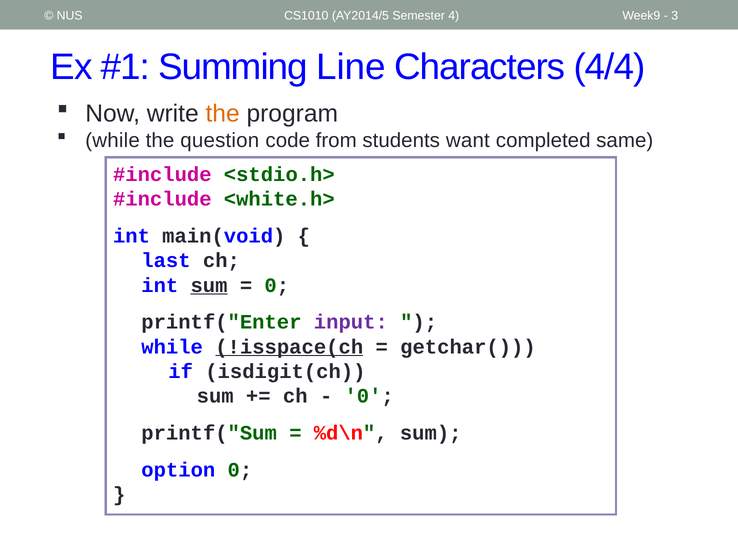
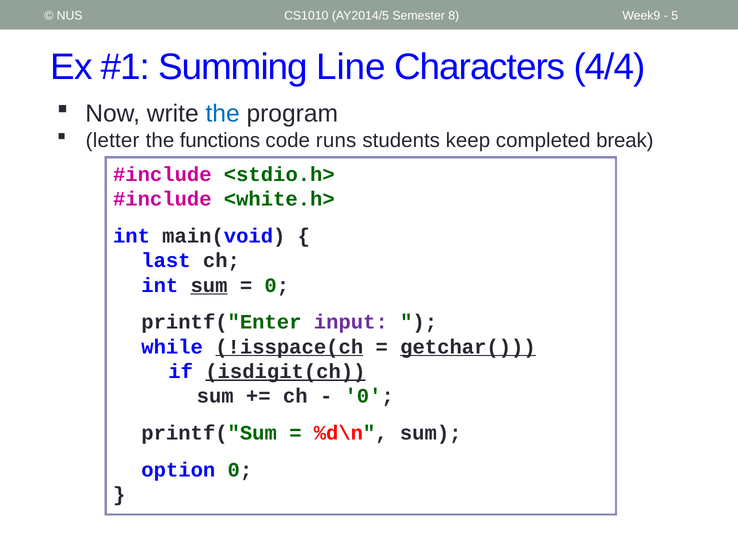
4: 4 -> 8 (454, 16)
3: 3 -> 5 (675, 16)
the colour: orange -> blue (223, 114)
while: while -> letter (113, 140)
question: question -> functions (220, 140)
from: from -> runs (336, 140)
want: want -> keep (468, 140)
same: same -> break (625, 140)
getchar( underline: none -> present (468, 347)
isdigit(ch underline: none -> present (285, 372)
